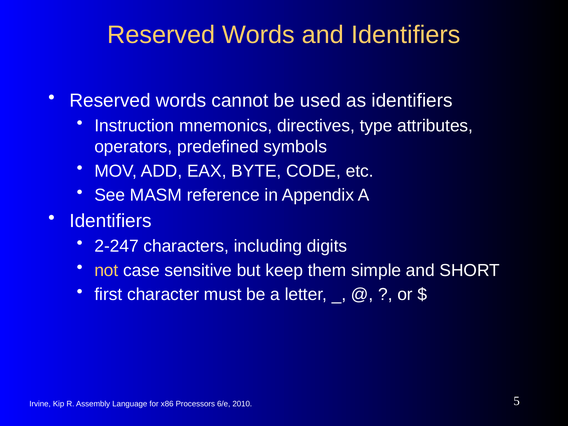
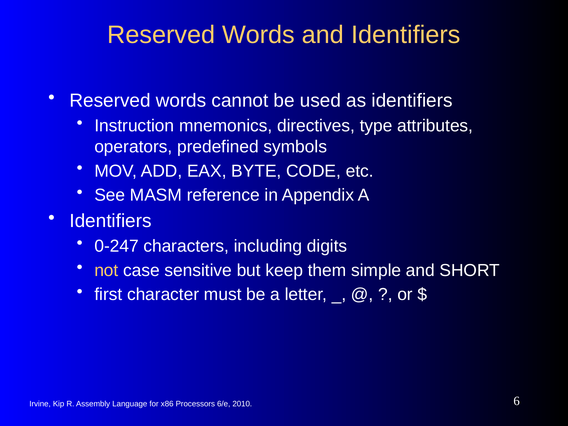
2-247: 2-247 -> 0-247 (117, 246)
5: 5 -> 6 (517, 401)
